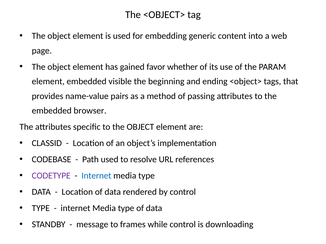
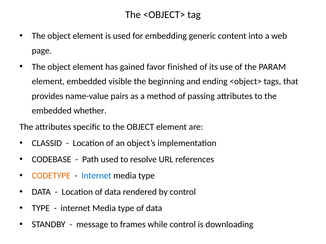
whether: whether -> finished (182, 67)
browser: browser -> whether (90, 111)
CODETYPE colour: purple -> orange (51, 176)
